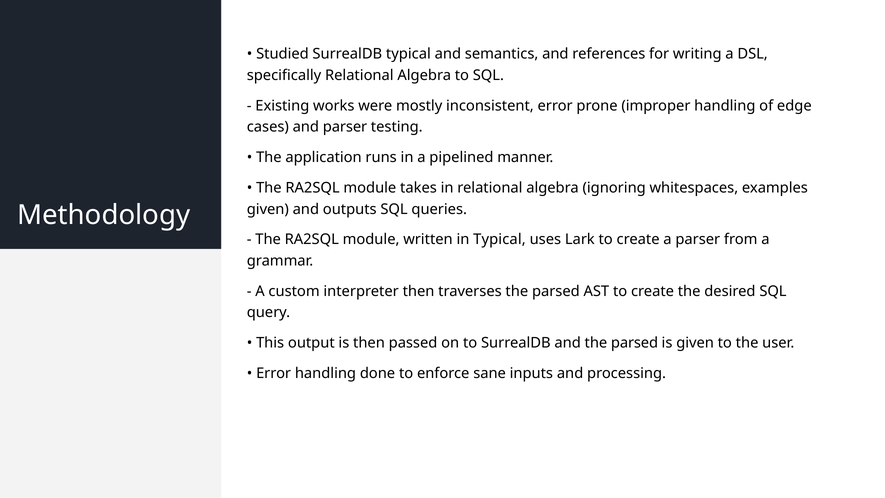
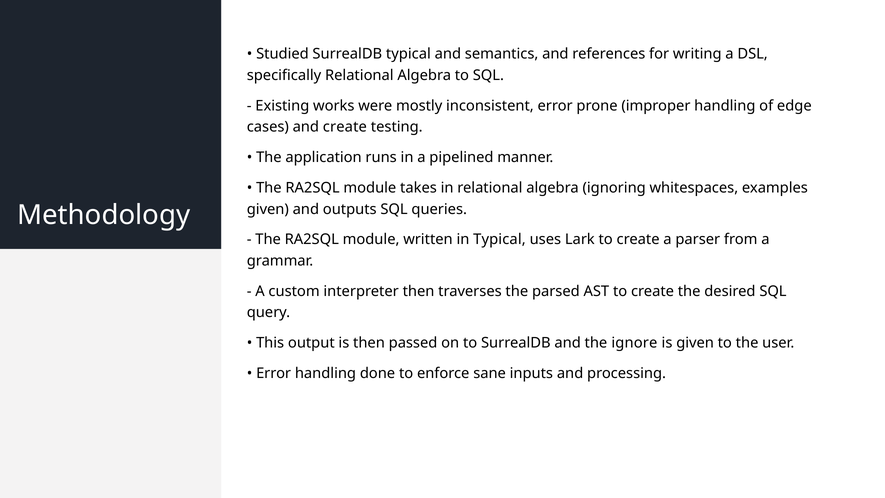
and parser: parser -> create (345, 127)
and the parsed: parsed -> ignore (634, 343)
